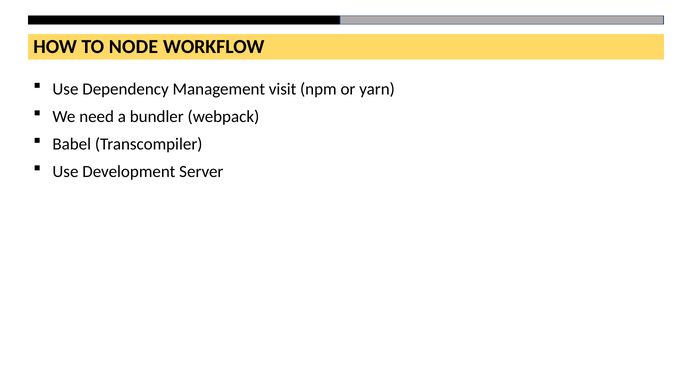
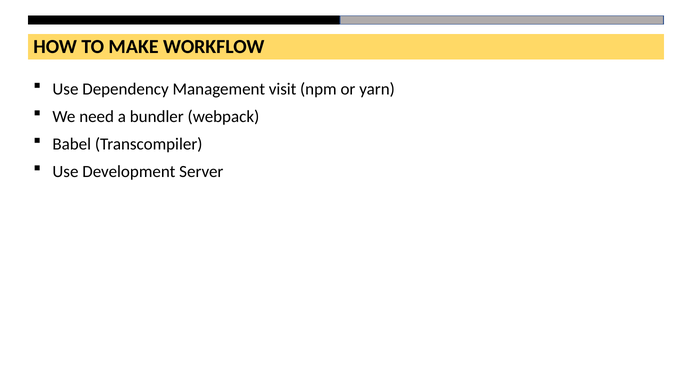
NODE: NODE -> MAKE (134, 47)
